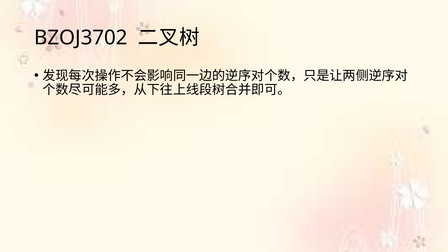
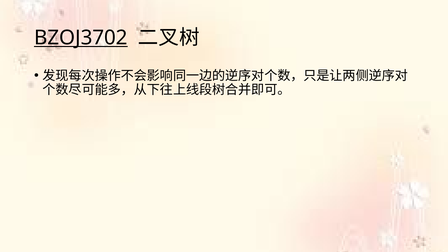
BZOJ3702 underline: none -> present (81, 38)
